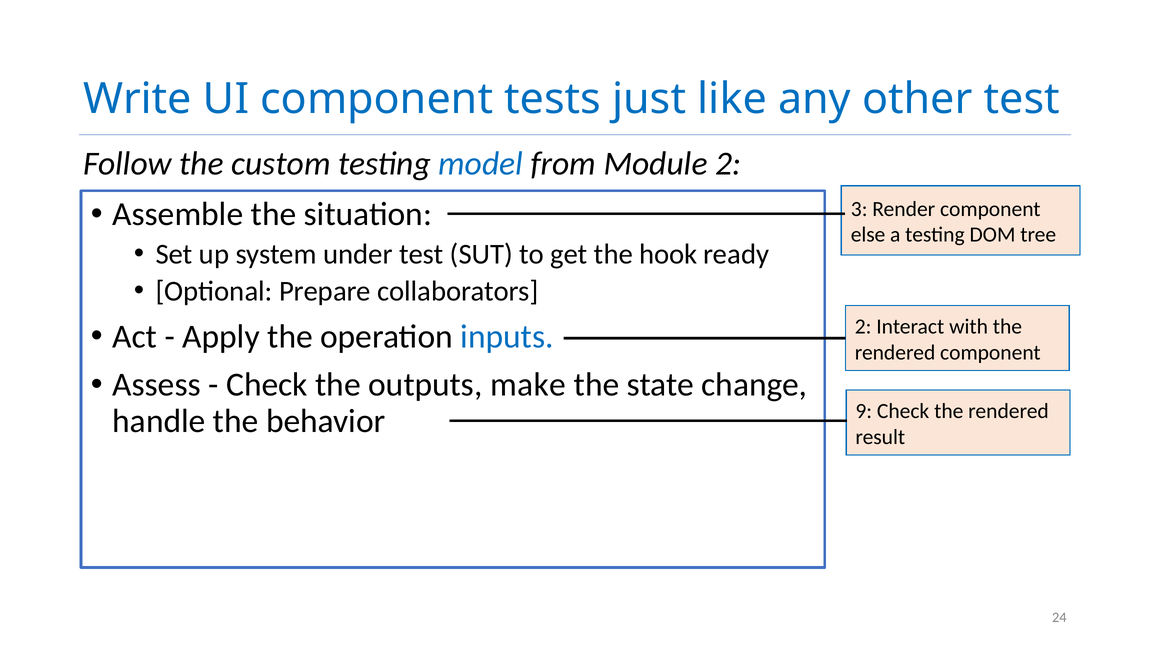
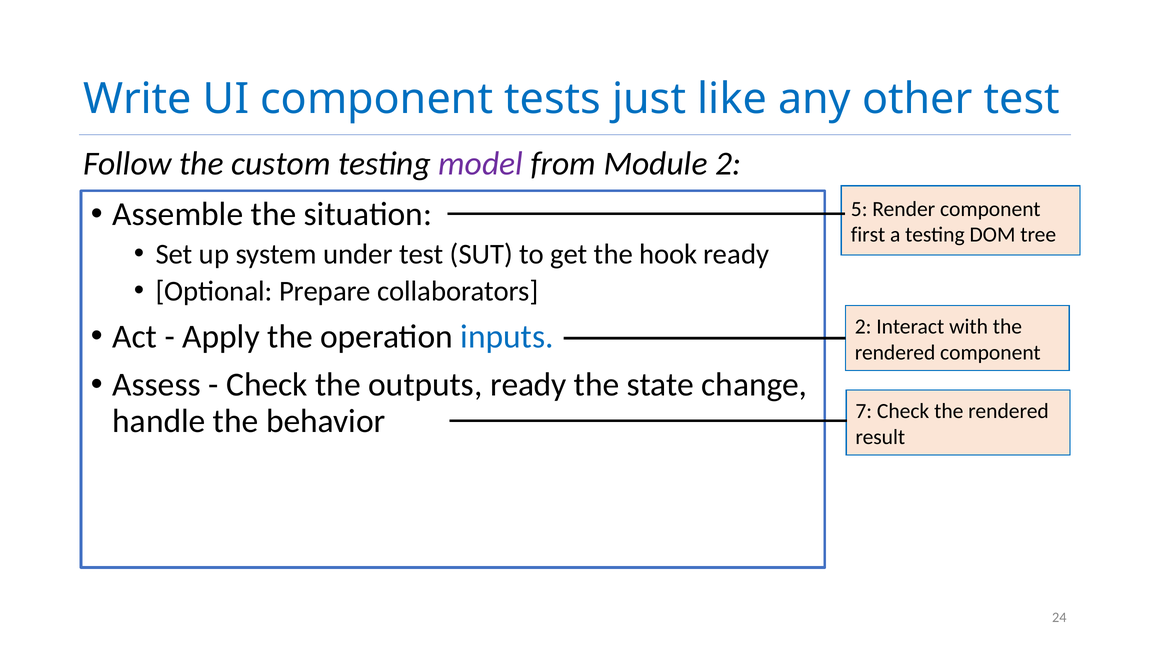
model colour: blue -> purple (481, 164)
3: 3 -> 5 (859, 209)
else: else -> first (868, 235)
outputs make: make -> ready (528, 385)
9: 9 -> 7 (864, 411)
